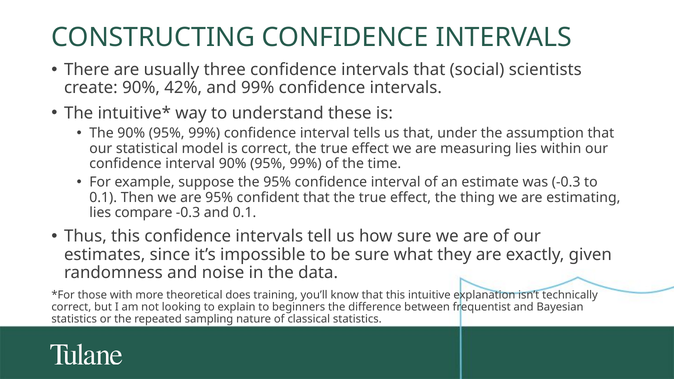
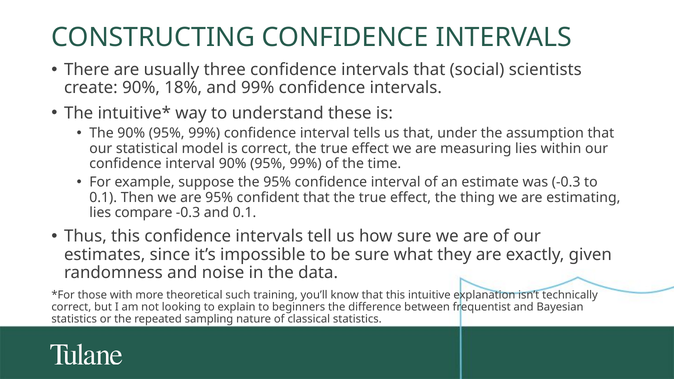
42%: 42% -> 18% (183, 88)
does: does -> such (238, 295)
